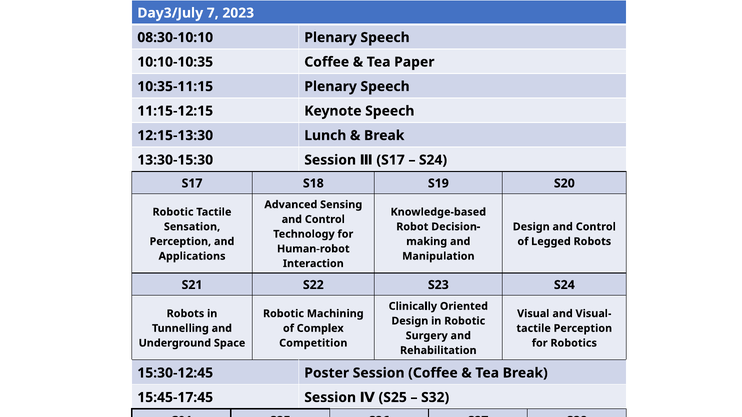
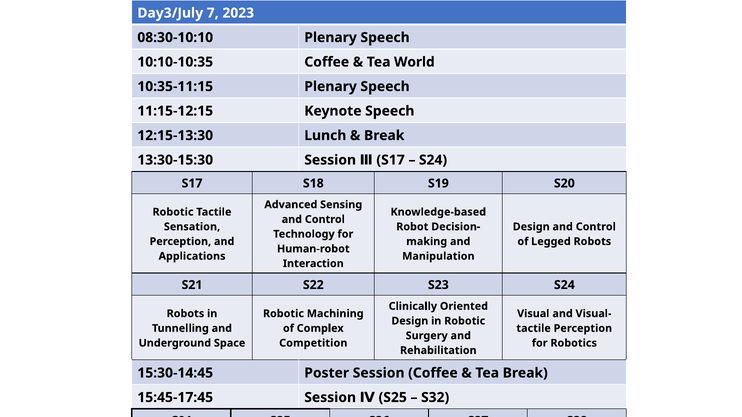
Tea Paper: Paper -> World (414, 62)
15:30-12:45: 15:30-12:45 -> 15:30-14:45 (175, 373)
